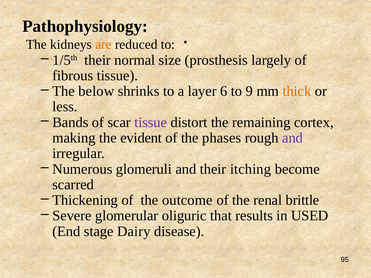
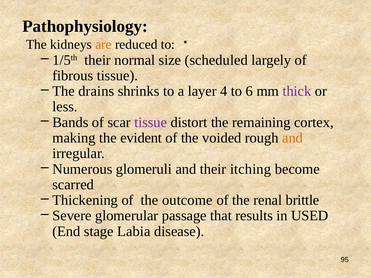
prosthesis: prosthesis -> scheduled (216, 60)
below: below -> drains (96, 91)
6: 6 -> 4 (224, 91)
9: 9 -> 6 (249, 91)
thick colour: orange -> purple (297, 91)
phases: phases -> voided (222, 138)
and colour: purple -> orange (293, 138)
oliguric: oliguric -> passage (184, 216)
Dairy: Dairy -> Labia (134, 232)
